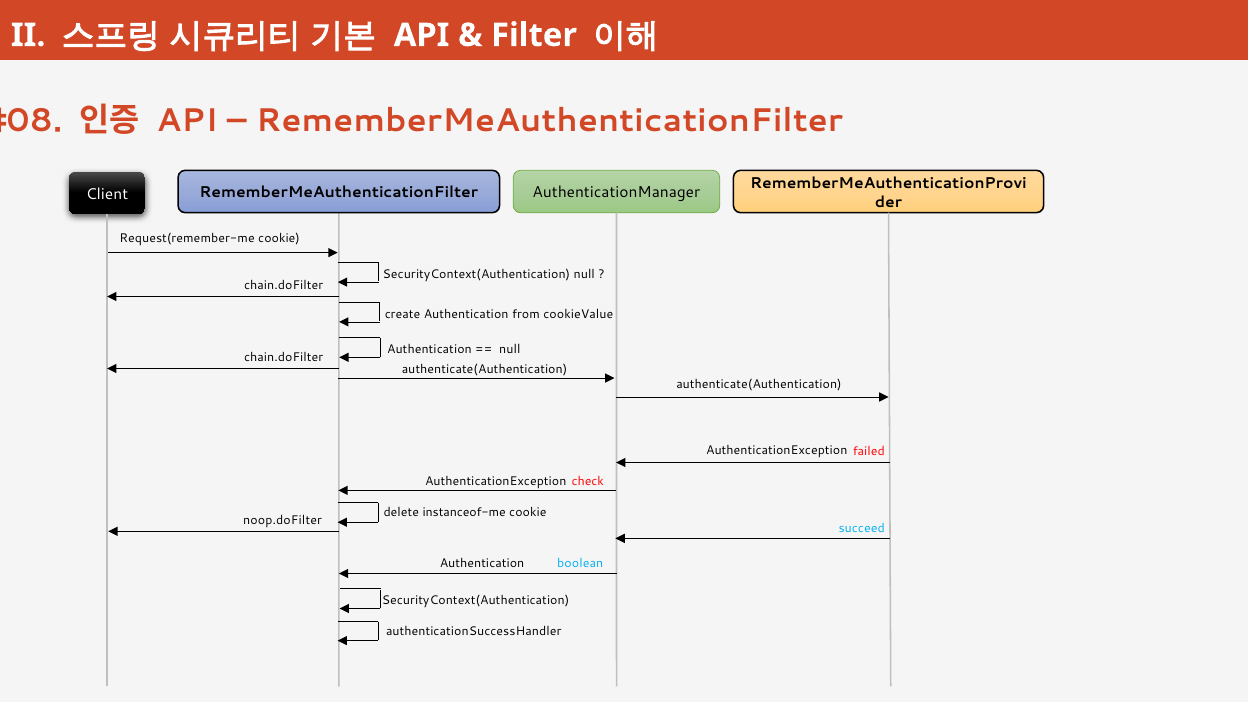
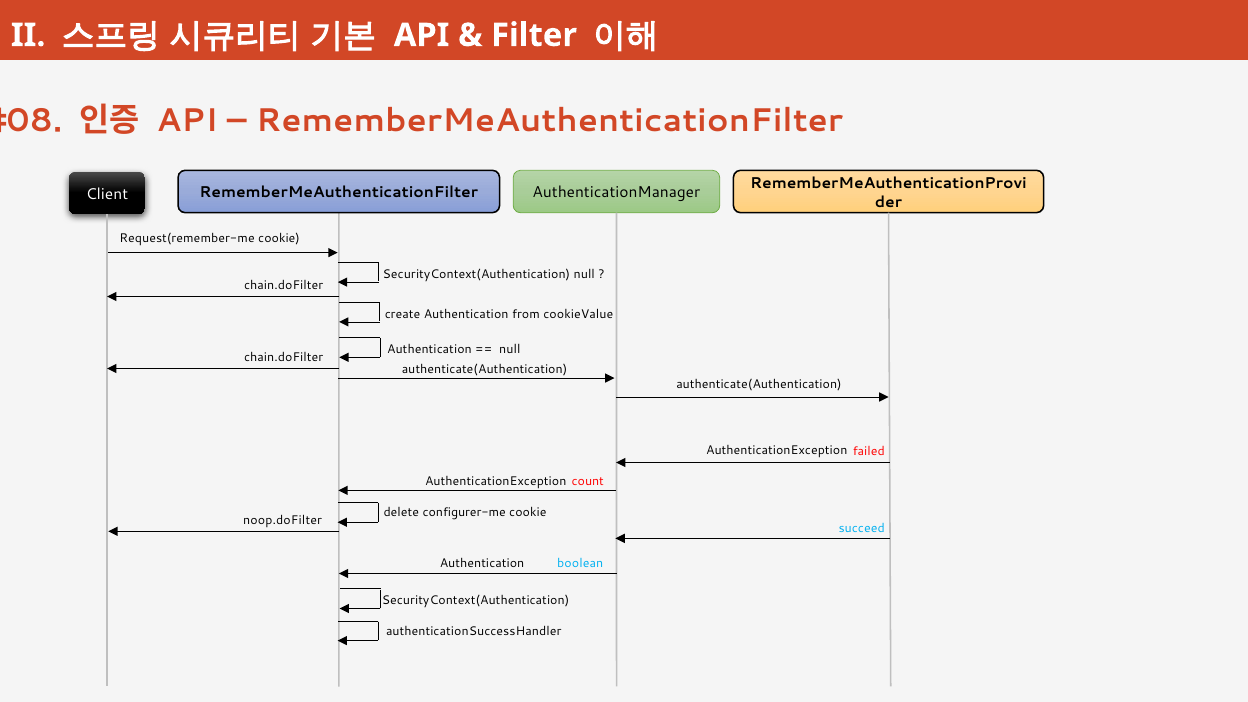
check: check -> count (588, 482)
instanceof-me: instanceof-me -> configurer-me (464, 513)
